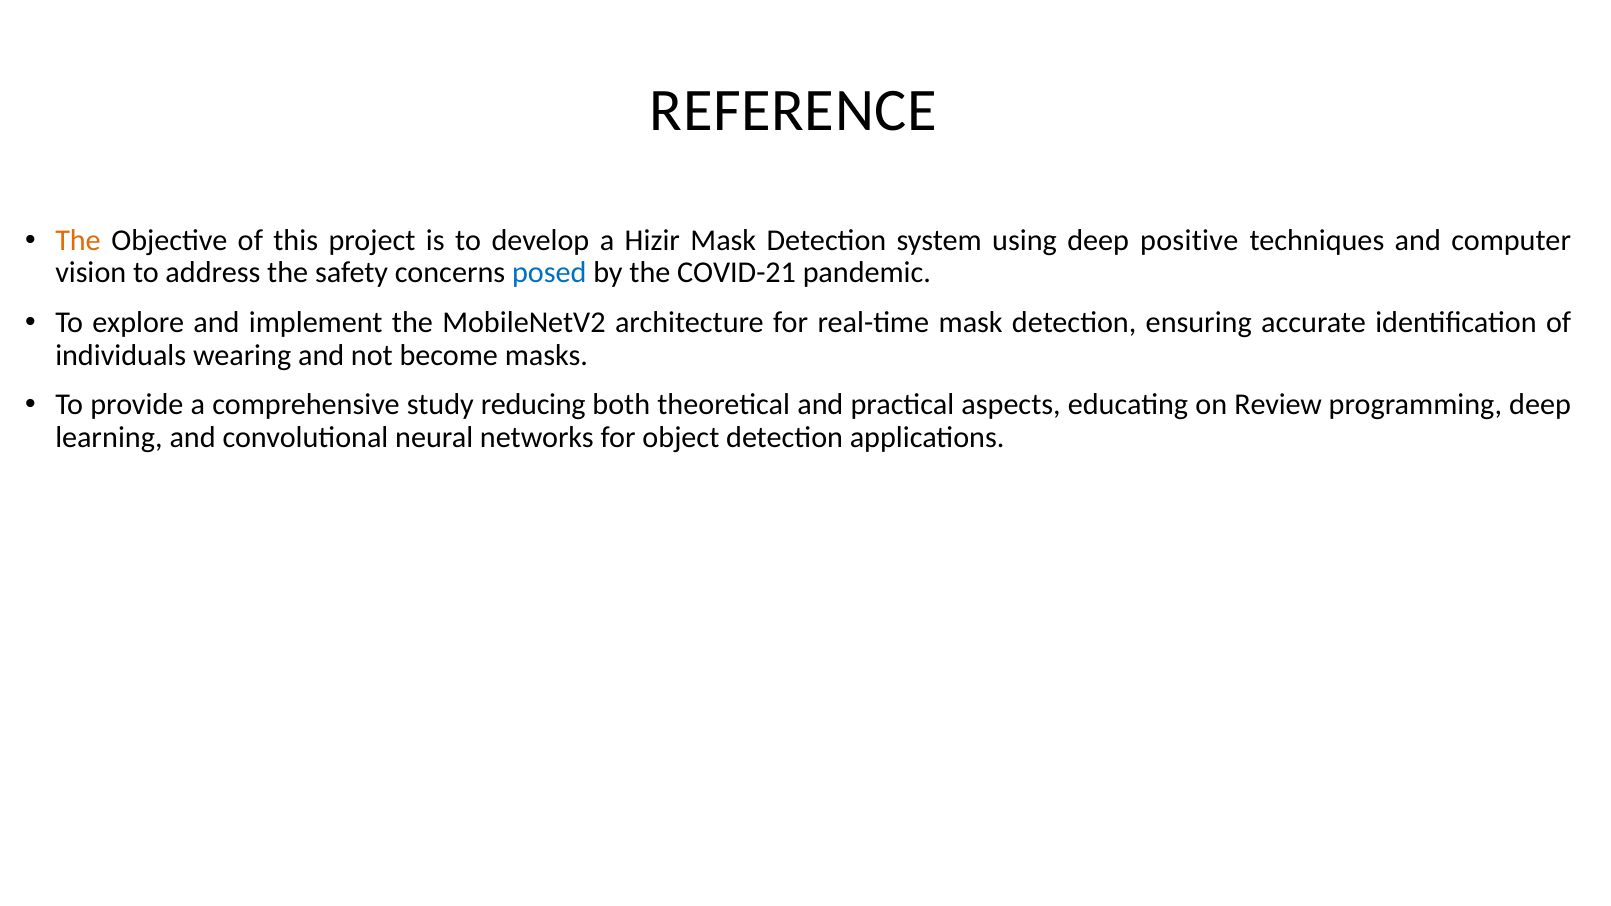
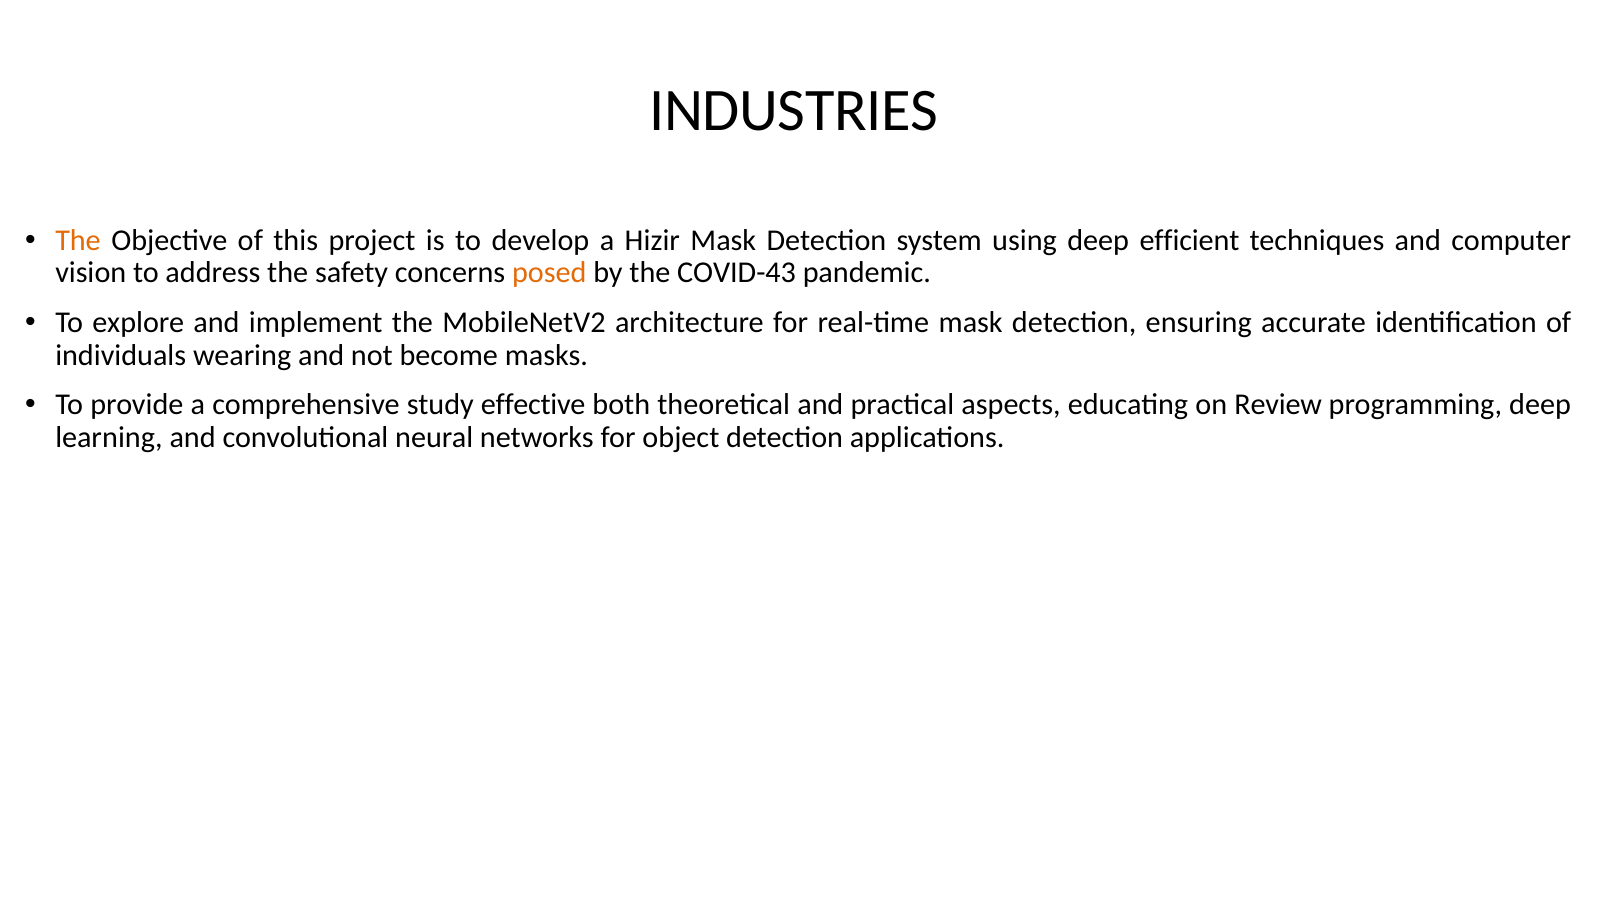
REFERENCE: REFERENCE -> INDUSTRIES (794, 111)
positive: positive -> efficient (1189, 240)
posed colour: blue -> orange (549, 273)
COVID-21: COVID-21 -> COVID-43 (737, 273)
reducing: reducing -> effective (533, 405)
